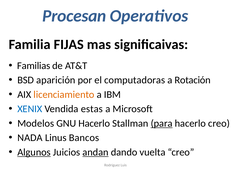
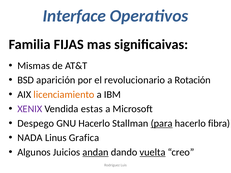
Procesan: Procesan -> Interface (74, 16)
Familias: Familias -> Mismas (34, 66)
computadoras: computadoras -> revolucionario (135, 80)
XENIX colour: blue -> purple (30, 109)
Modelos: Modelos -> Despego (36, 124)
hacerlo creo: creo -> fibra (219, 124)
Bancos: Bancos -> Grafica (84, 138)
Algunos underline: present -> none (34, 152)
vuelta underline: none -> present (153, 152)
